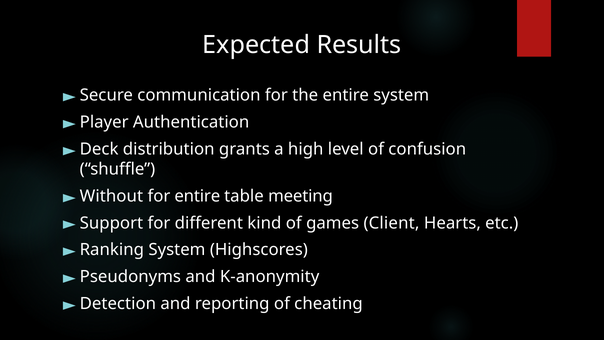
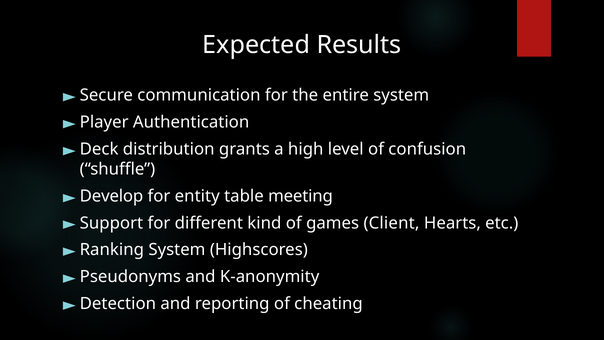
Without: Without -> Develop (112, 196)
for entire: entire -> entity (197, 196)
